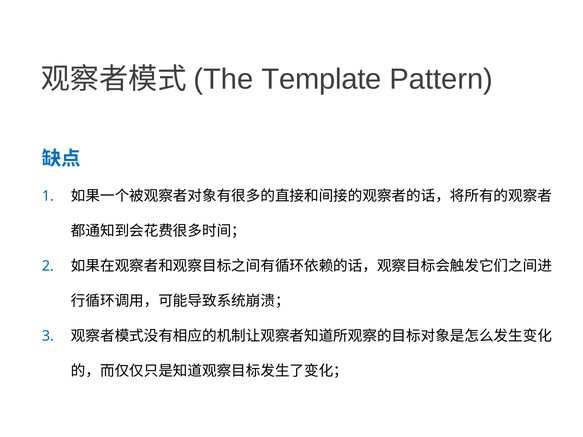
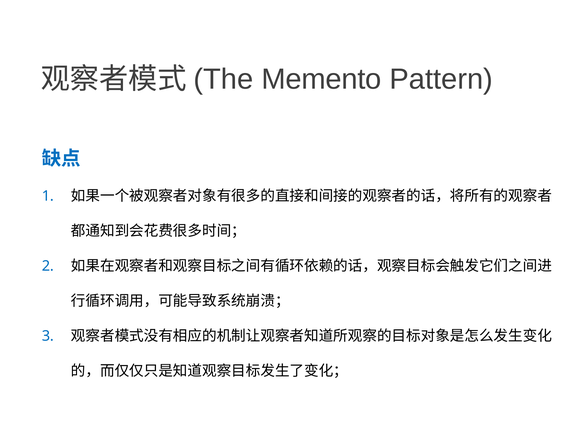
Template: Template -> Memento (321, 79)
